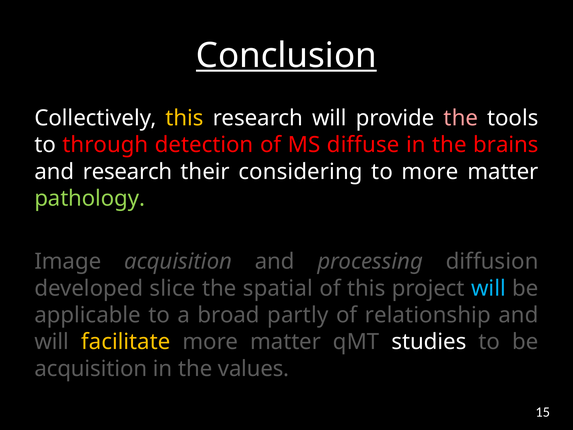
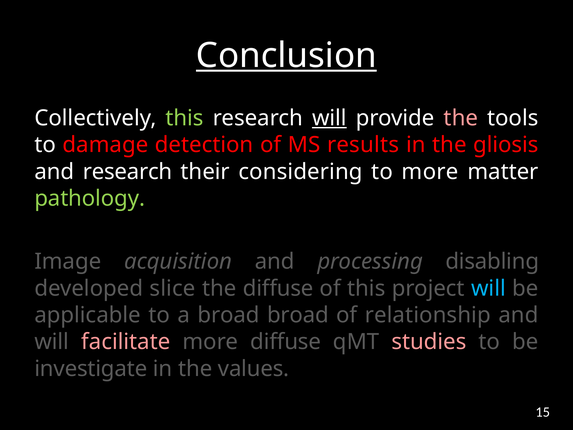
this colour: yellow -> light green (185, 118)
will underline: none -> present (329, 118)
through: through -> damage (105, 145)
diffuse: diffuse -> results (363, 145)
brains: brains -> gliosis (506, 145)
diffusion: diffusion -> disabling (492, 261)
the spatial: spatial -> diffuse (278, 288)
broad partly: partly -> broad (298, 315)
facilitate colour: yellow -> pink (126, 342)
matter: matter -> diffuse (286, 342)
studies colour: white -> pink (429, 342)
acquisition: acquisition -> investigate (91, 368)
